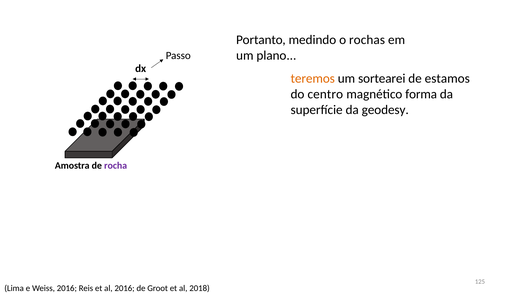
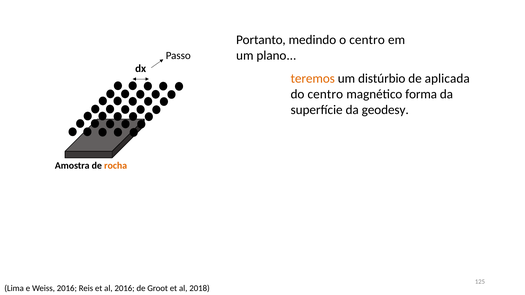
o rochas: rochas -> centro (367, 40)
sortearei: sortearei -> distúrbio (382, 79)
estamos: estamos -> aplicada (447, 79)
rocha colour: purple -> orange (116, 166)
